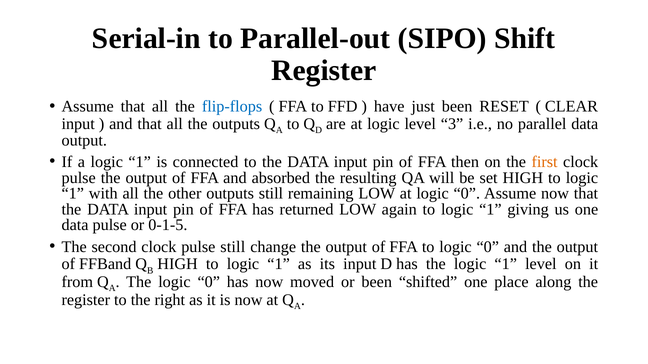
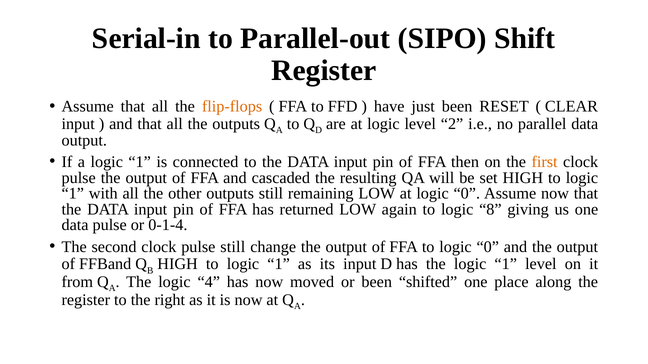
flip-flops colour: blue -> orange (232, 107)
3: 3 -> 2 (452, 124)
absorbed: absorbed -> cascaded (281, 178)
again to logic 1: 1 -> 8 (490, 209)
0-1-5: 0-1-5 -> 0-1-4 (168, 225)
The logic 0: 0 -> 4 (209, 282)
